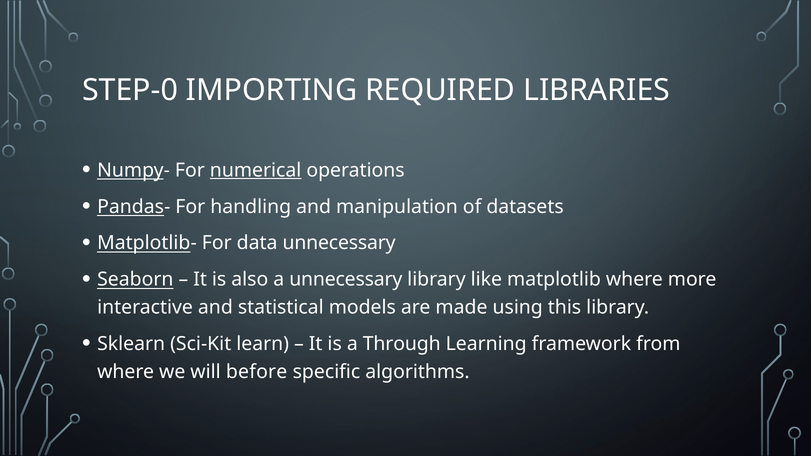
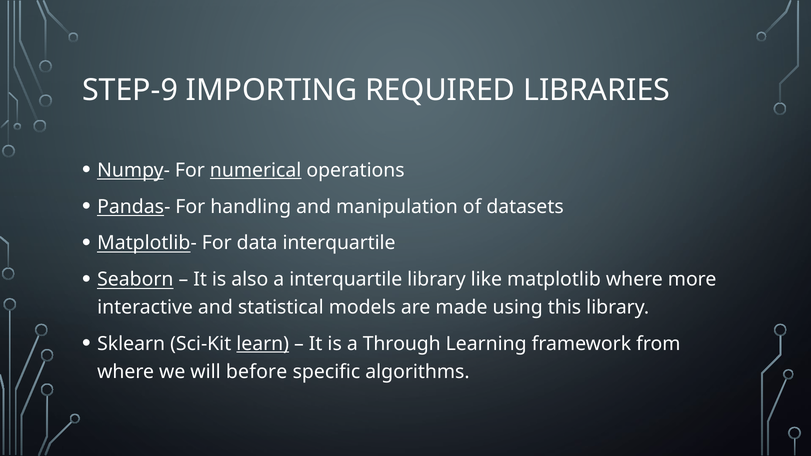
STEP-0: STEP-0 -> STEP-9 (130, 90)
data unnecessary: unnecessary -> interquartile (339, 243)
a unnecessary: unnecessary -> interquartile (346, 280)
learn underline: none -> present (263, 344)
